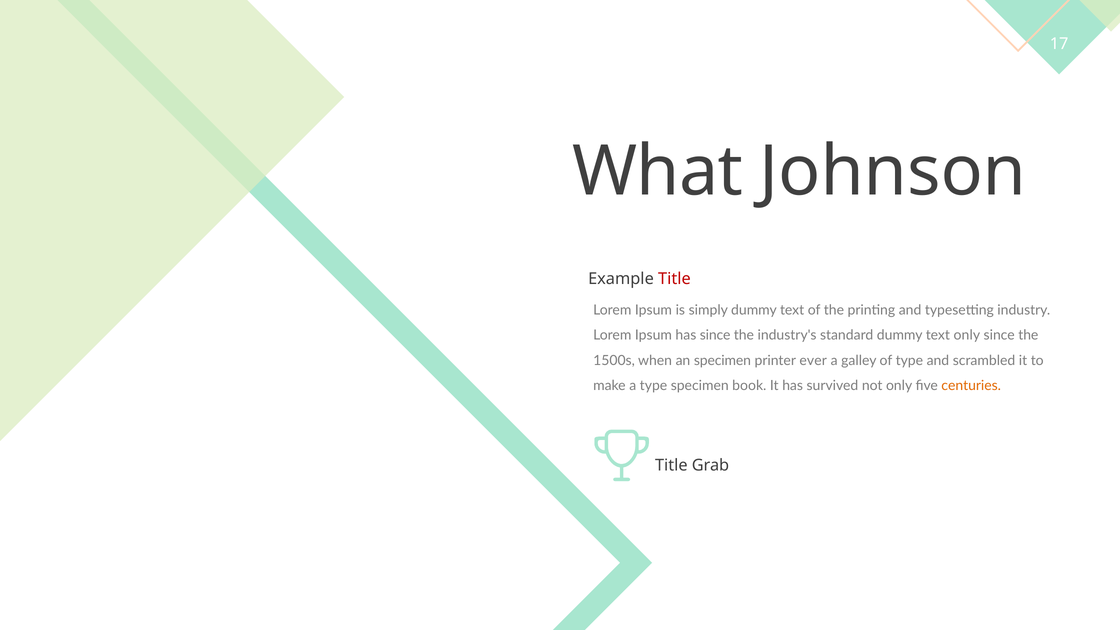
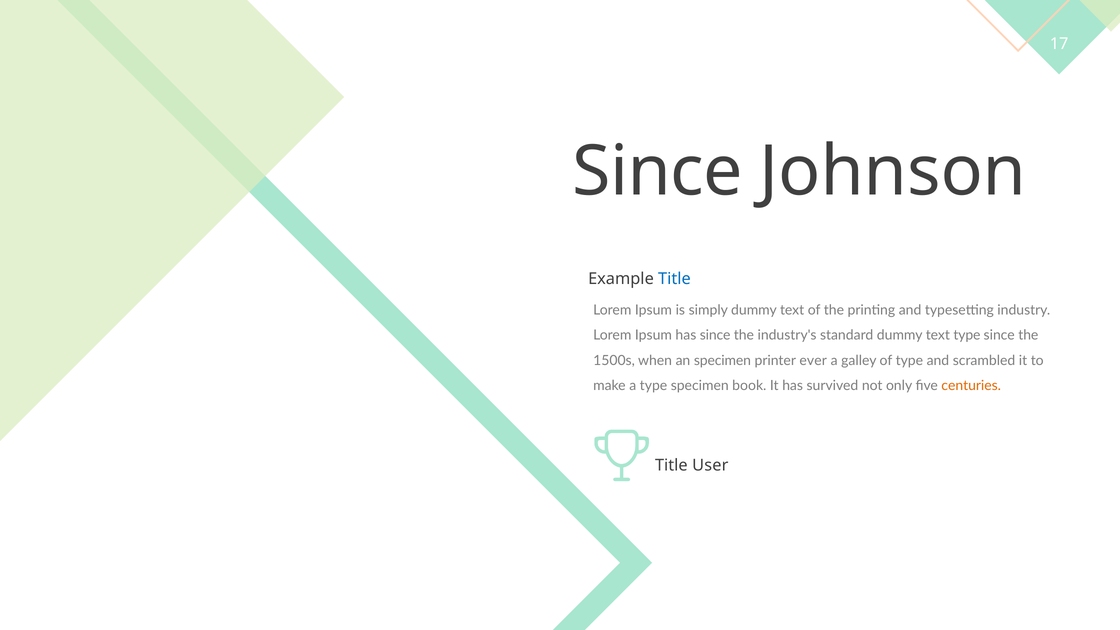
What: What -> Since (657, 171)
Title colour: red -> blue (674, 279)
text only: only -> type (967, 335)
Grab: Grab -> User (710, 465)
